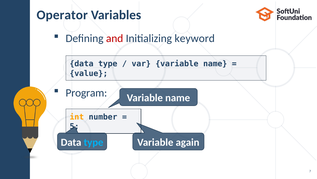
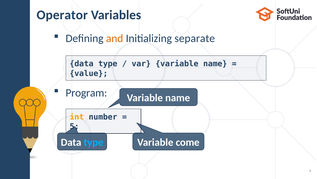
and colour: red -> orange (115, 38)
keyword: keyword -> separate (195, 38)
again: again -> come (188, 142)
